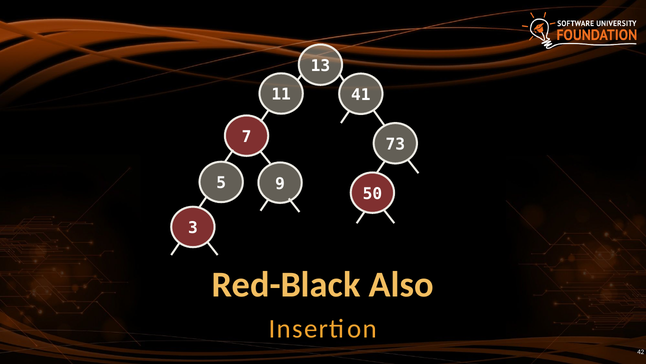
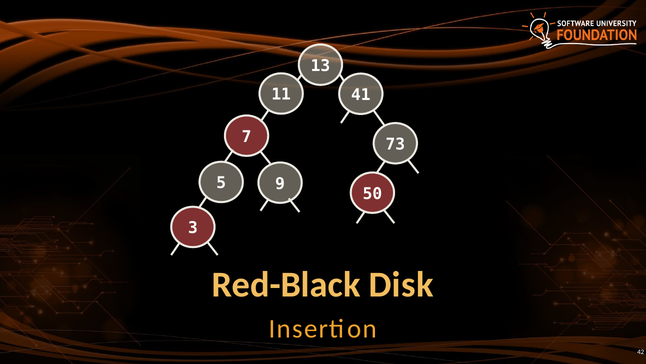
Also: Also -> Disk (401, 284)
